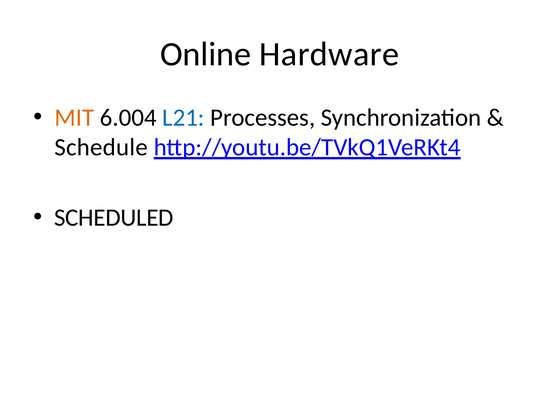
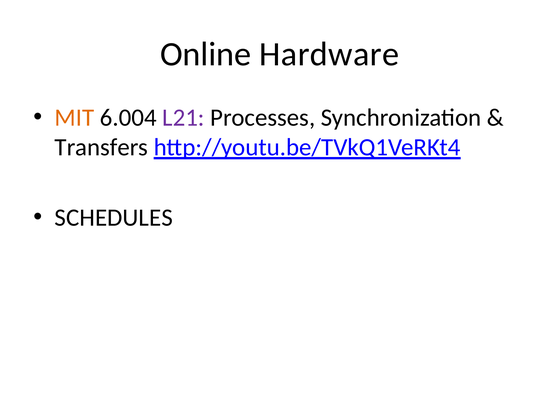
L21 colour: blue -> purple (183, 117)
Schedule: Schedule -> Transfers (101, 147)
SCHEDULED: SCHEDULED -> SCHEDULES (114, 218)
